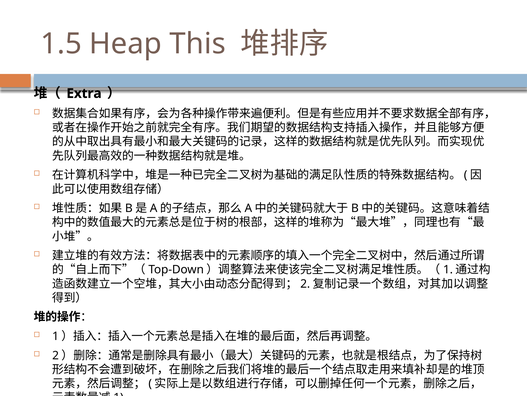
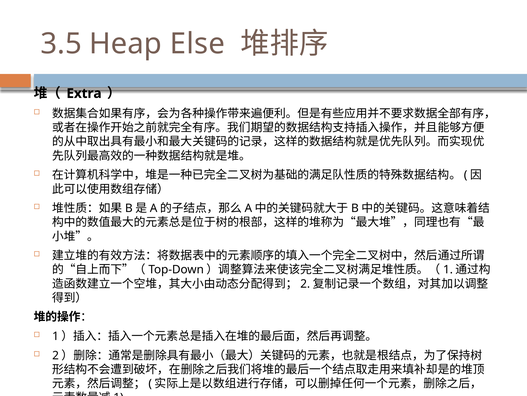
1.5: 1.5 -> 3.5 (61, 44)
This: This -> Else (198, 44)
